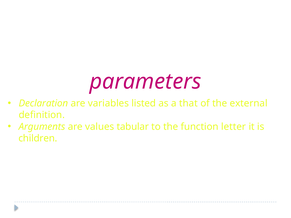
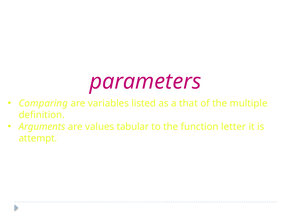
Declaration: Declaration -> Comparing (43, 103)
external: external -> multiple (249, 103)
children: children -> attempt (38, 138)
